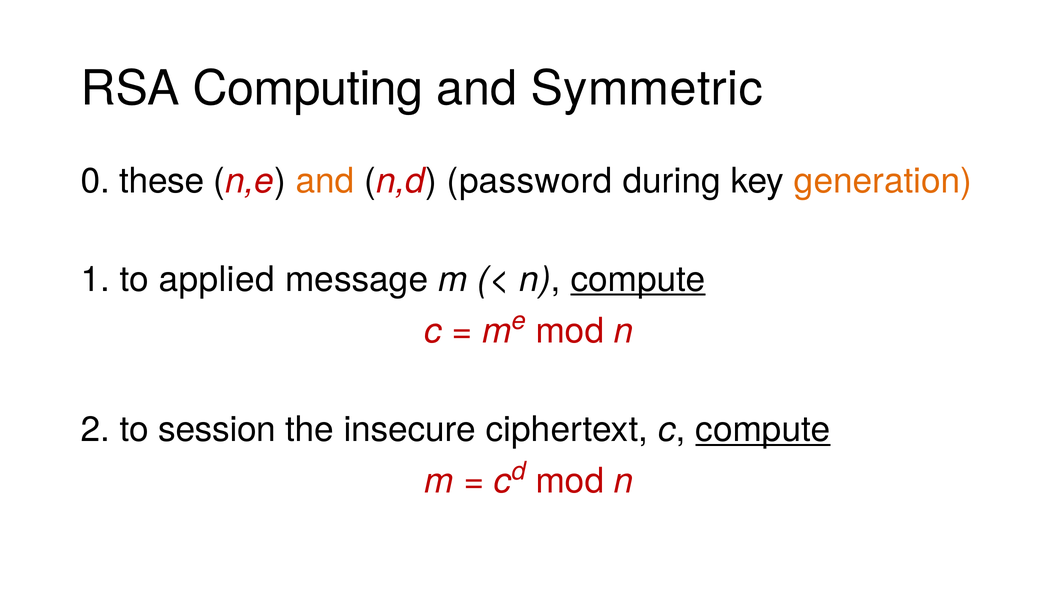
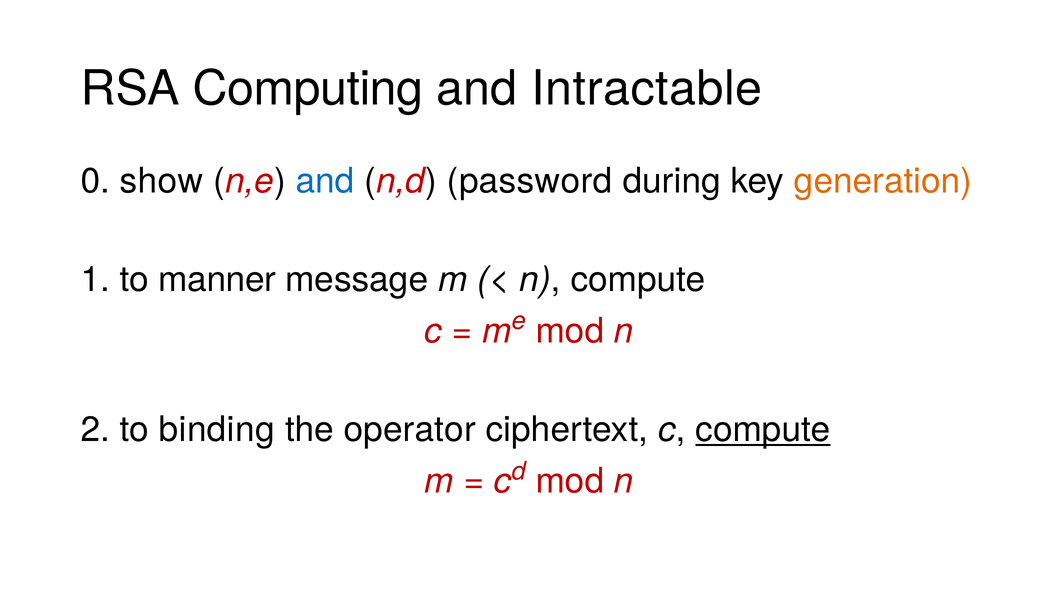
Symmetric: Symmetric -> Intractable (647, 89)
these: these -> show (161, 181)
and colour: orange -> blue (325, 181)
applied: applied -> manner (217, 280)
compute underline: present -> none (638, 280)
session: session -> binding (217, 430)
insecure: insecure -> operator (410, 430)
